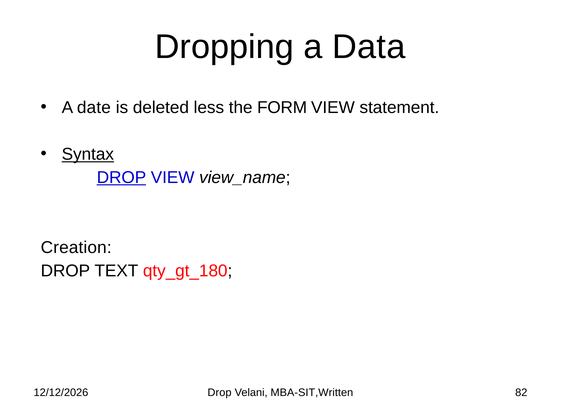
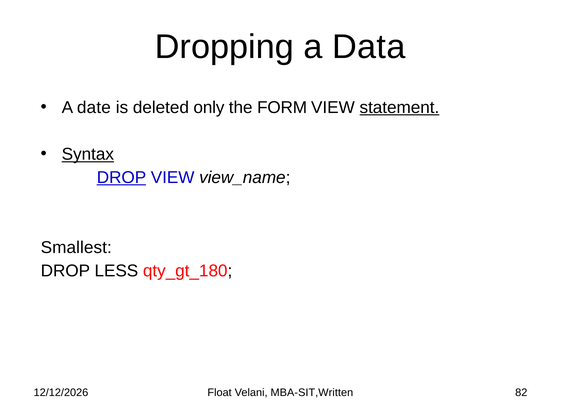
less: less -> only (209, 108)
statement underline: none -> present (399, 108)
Creation: Creation -> Smallest (76, 248)
TEXT: TEXT -> LESS (116, 271)
Drop: Drop -> Float (220, 393)
